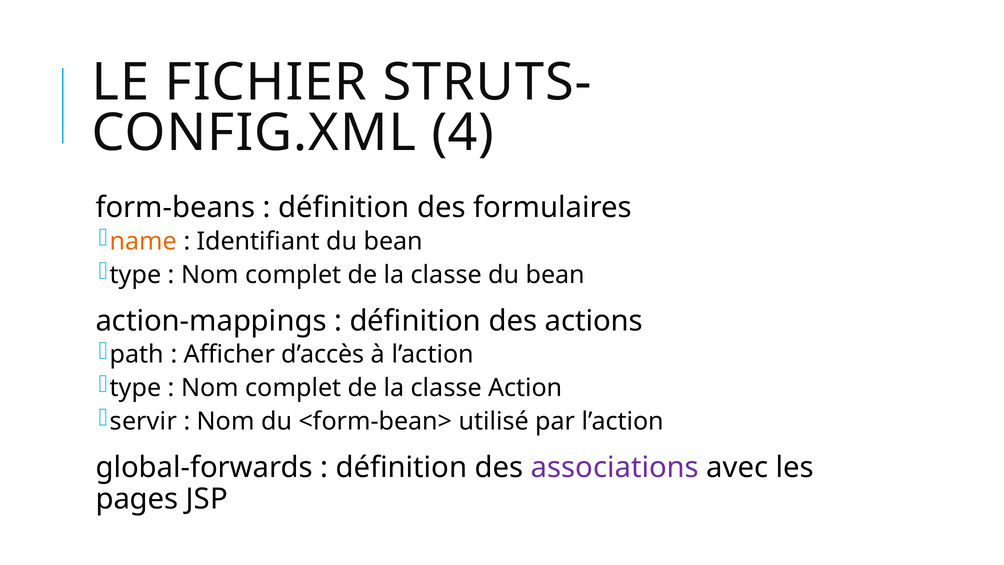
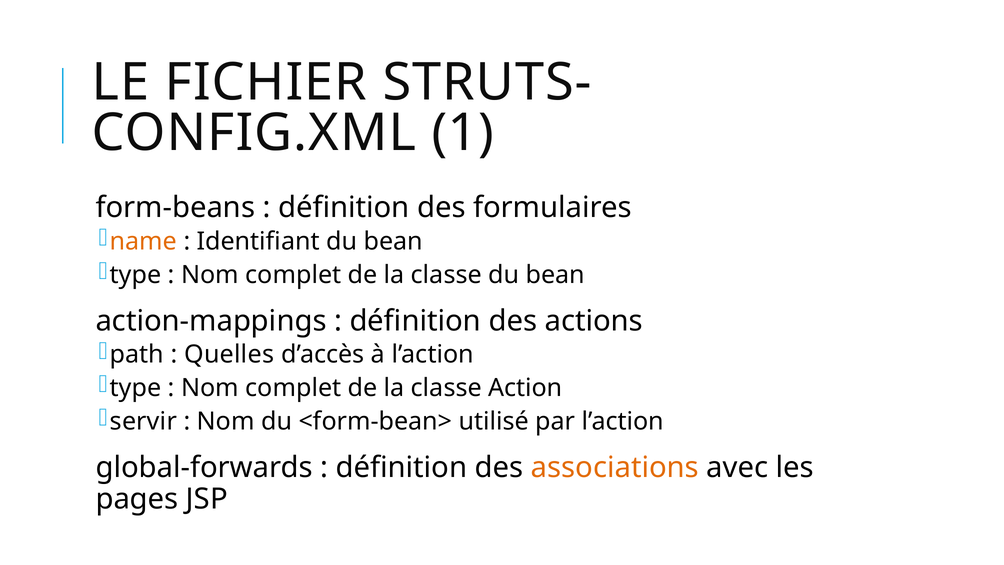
4: 4 -> 1 (463, 133)
Afficher: Afficher -> Quelles (229, 354)
associations colour: purple -> orange (615, 467)
